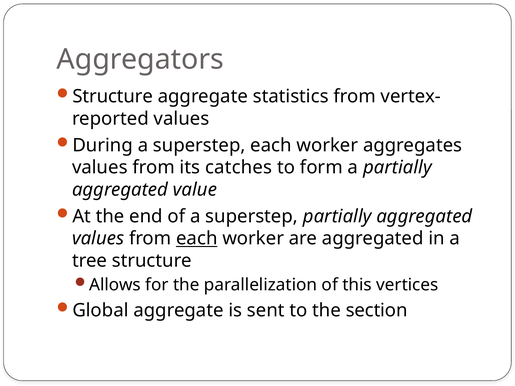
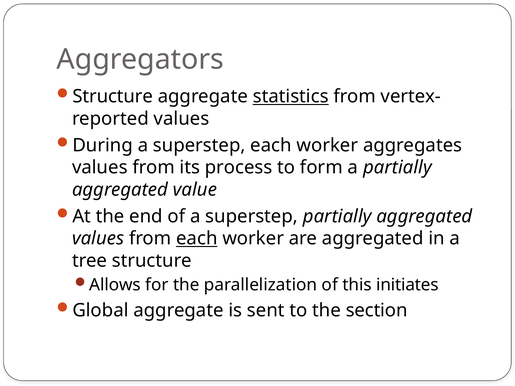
statistics underline: none -> present (291, 97)
catches: catches -> process (239, 168)
vertices: vertices -> initiates (407, 285)
